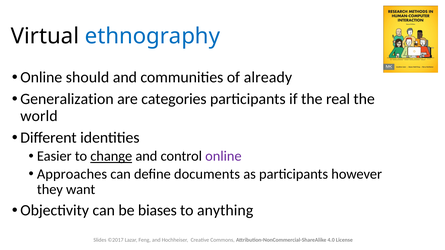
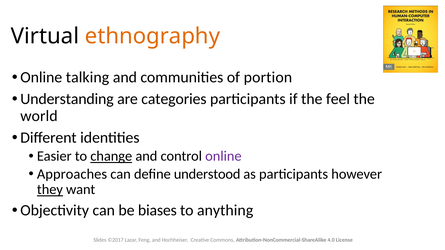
ethnography colour: blue -> orange (152, 36)
should: should -> talking (88, 78)
already: already -> portion (268, 78)
Generalization: Generalization -> Understanding (67, 99)
real: real -> feel (338, 99)
documents: documents -> understood (207, 174)
they underline: none -> present (50, 190)
